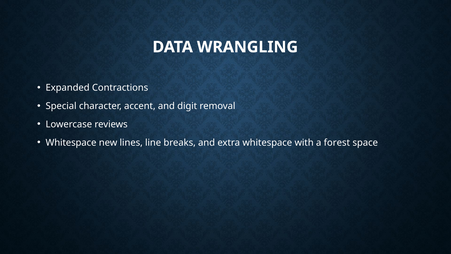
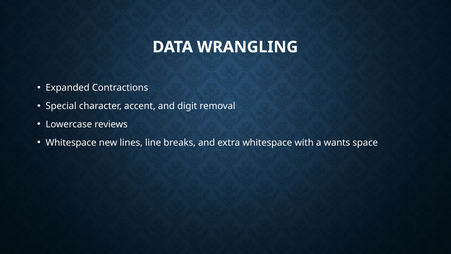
forest: forest -> wants (337, 142)
